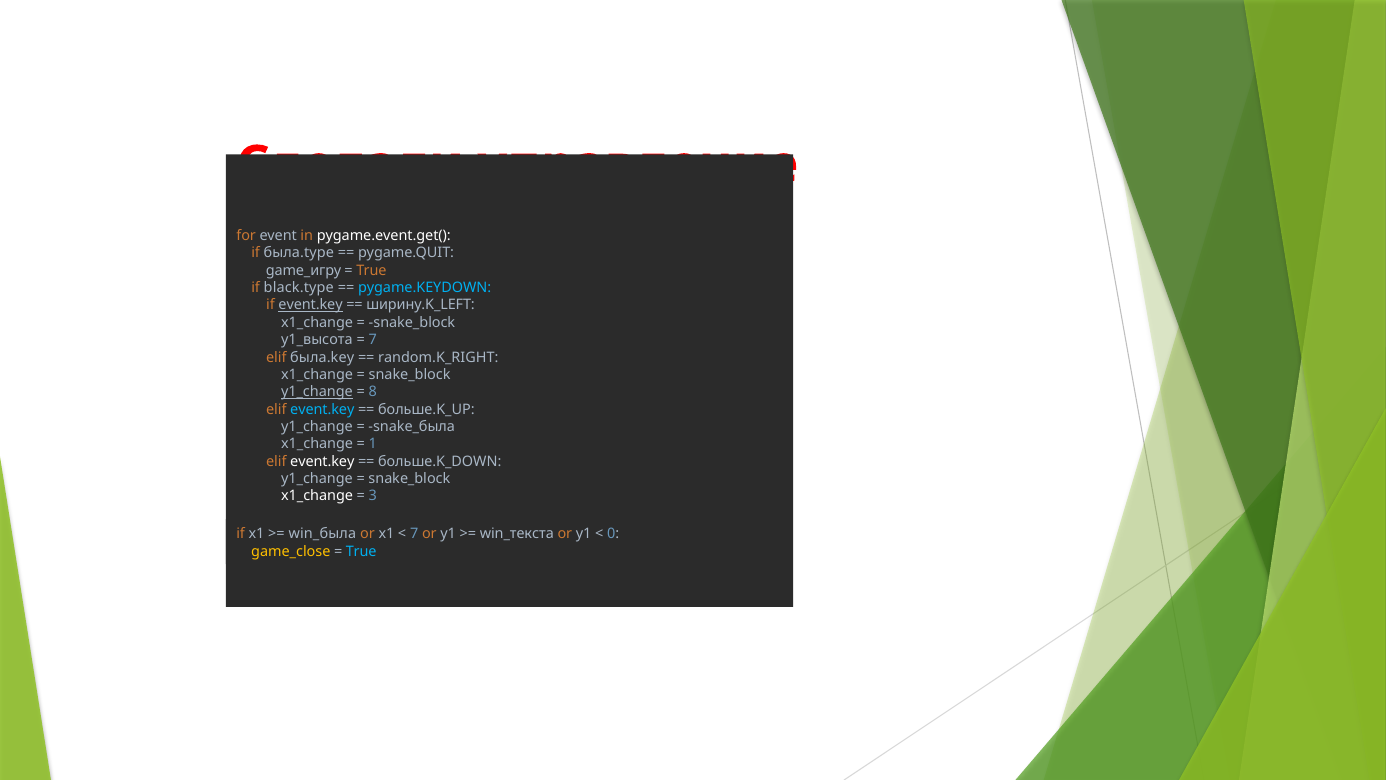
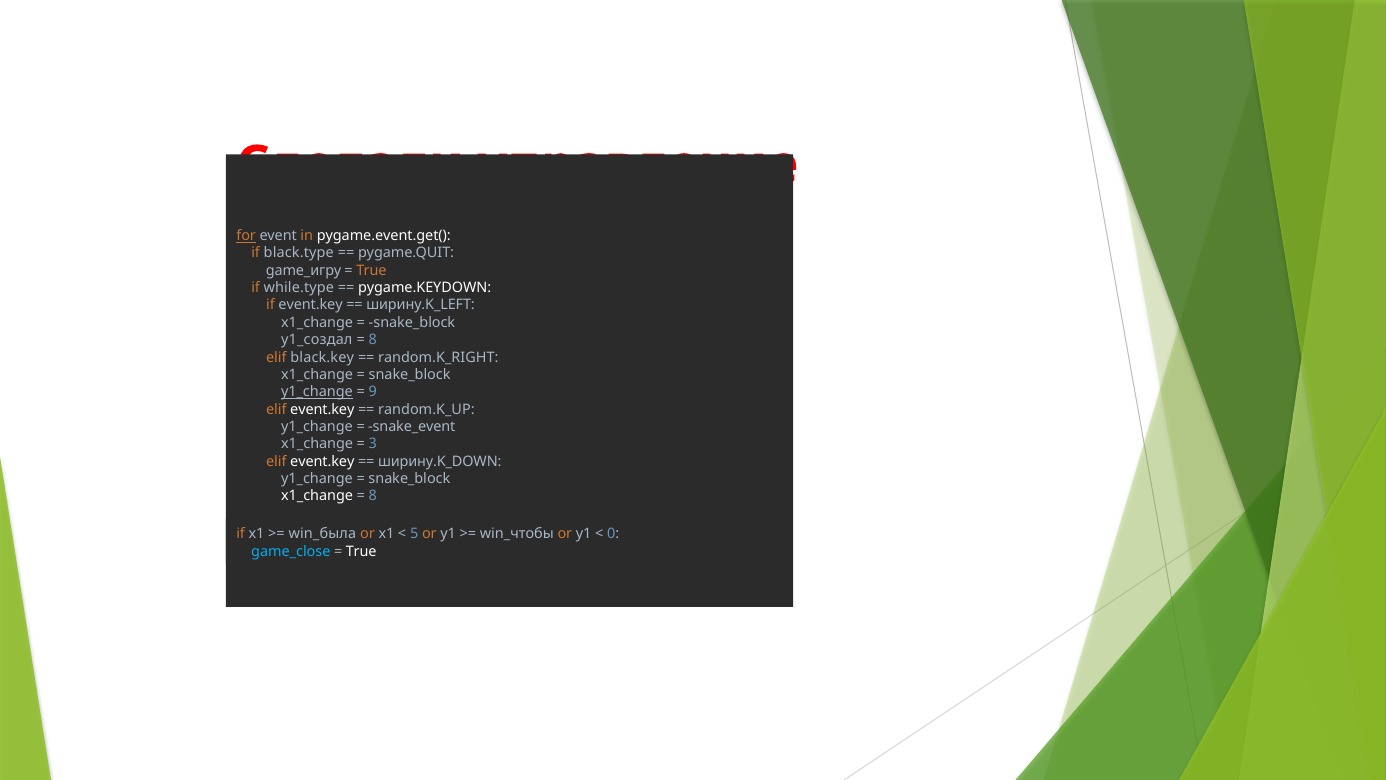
for underline: none -> present (246, 236)
была.type: была.type -> black.type (299, 253)
black.type: black.type -> while.type (299, 288)
pygame.KEYDOWN colour: light blue -> white (425, 288)
event.key underline: present -> none (311, 305)
y1_высота: y1_высота -> y1_создал (317, 340)
7: 7 -> 8 (373, 340)
была.key: была.key -> black.key (322, 357)
8: 8 -> 9 (373, 392)
event.key colour: light blue -> white (322, 409)
больше.K_UP: больше.K_UP -> random.K_UP (426, 409)
snake_была: snake_была -> snake_event (412, 426)
1: 1 -> 3 (373, 444)
больше.K_DOWN: больше.K_DOWN -> ширину.K_DOWN (440, 461)
3: 3 -> 8 (373, 496)
7: 7 -> 5 (414, 534)
win_текста: win_текста -> win_чтобы (517, 534)
game_close colour: yellow -> light blue (291, 551)
True colour: light blue -> white (361, 551)
